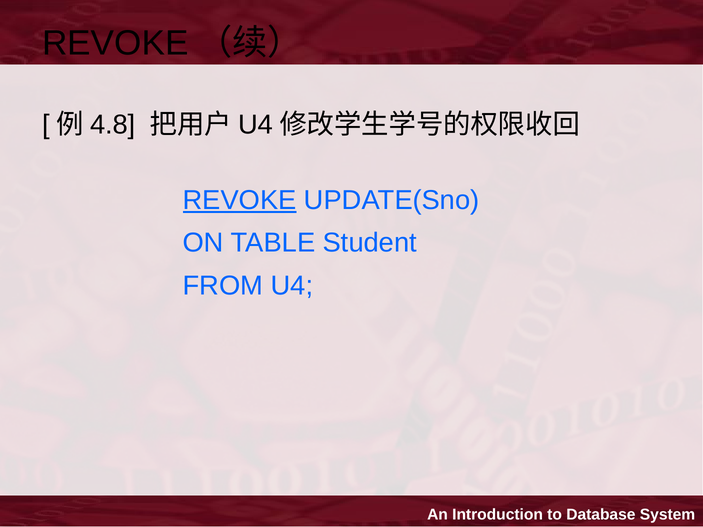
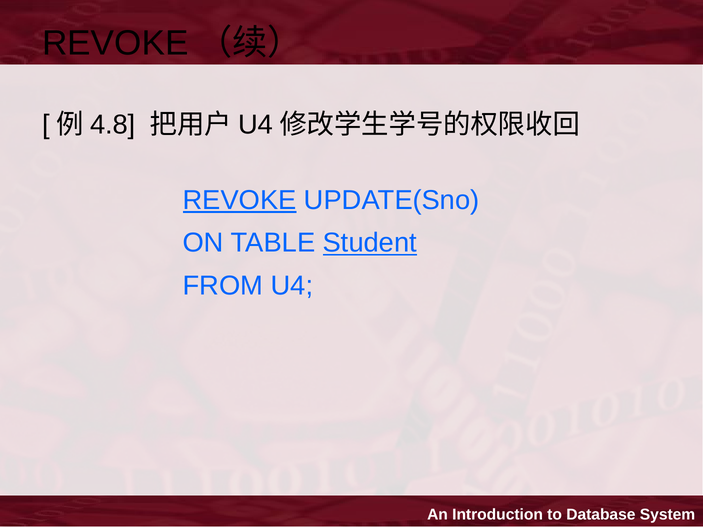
Student underline: none -> present (370, 243)
